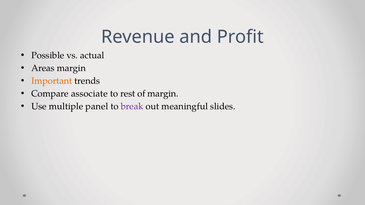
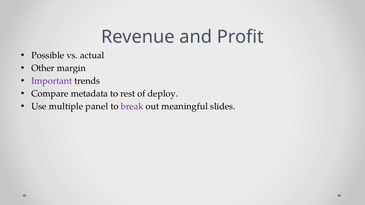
Areas: Areas -> Other (43, 68)
Important colour: orange -> purple (52, 81)
associate: associate -> metadata (89, 94)
of margin: margin -> deploy (163, 94)
